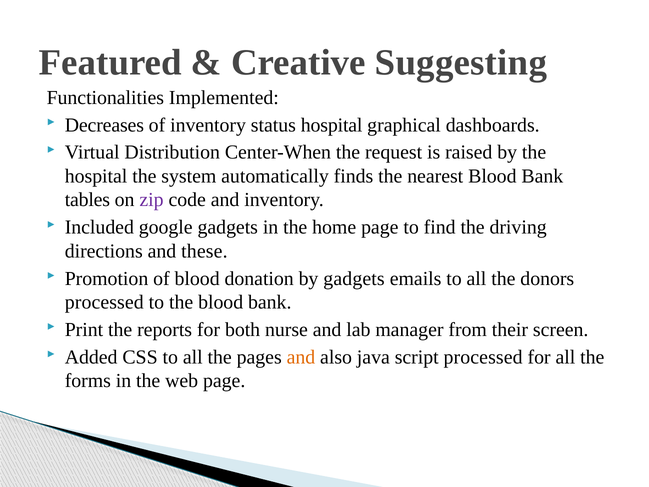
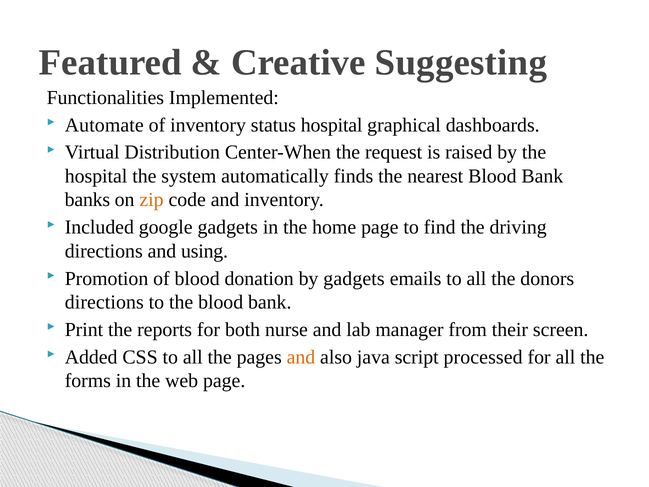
Decreases: Decreases -> Automate (104, 125)
tables: tables -> banks (87, 200)
zip colour: purple -> orange (152, 200)
these: these -> using (205, 251)
processed: processed -> directions (104, 302)
